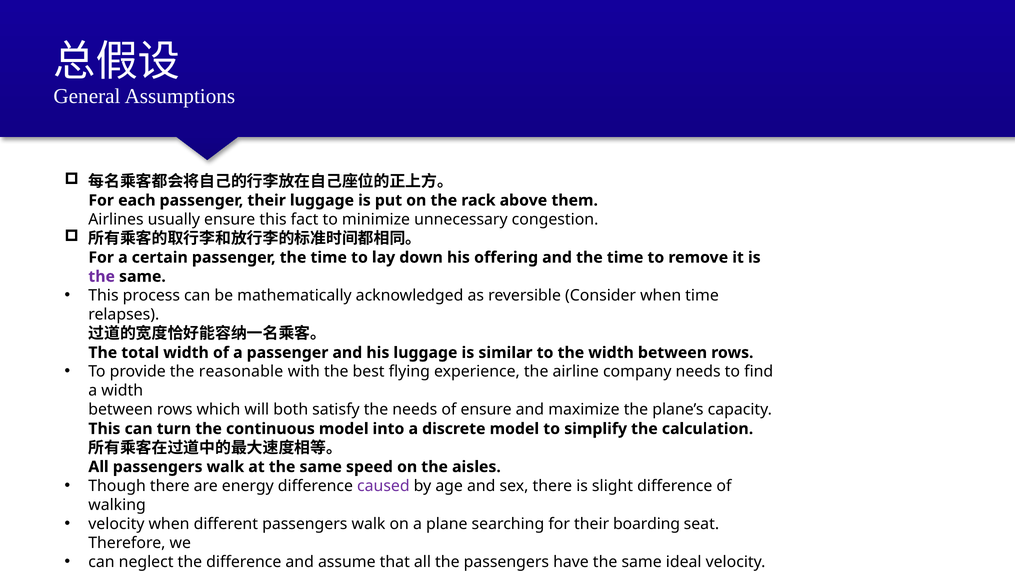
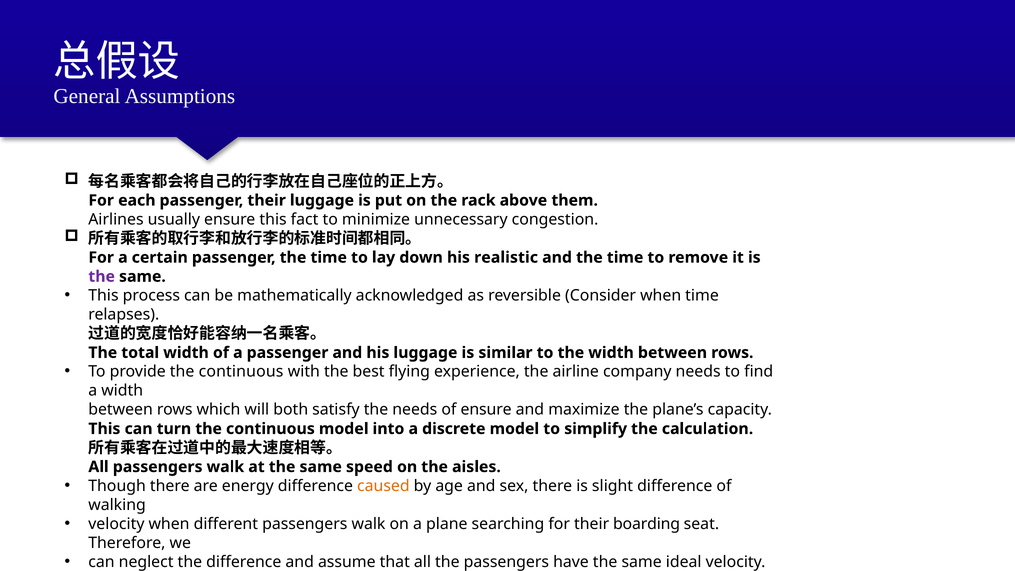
offering: offering -> realistic (506, 257)
provide the reasonable: reasonable -> continuous (241, 372)
caused colour: purple -> orange (383, 486)
